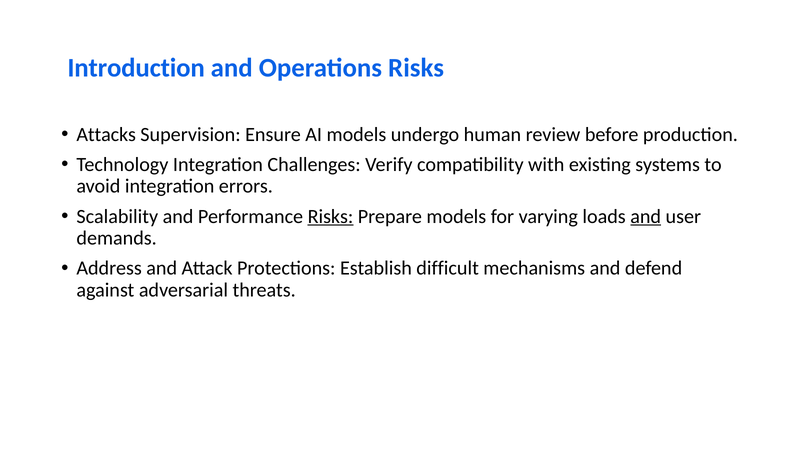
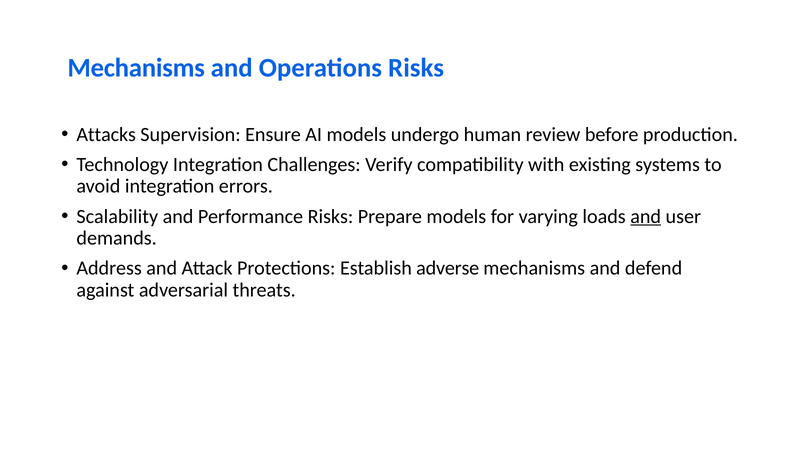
Introduction: Introduction -> Mechanisms (136, 68)
Risks underline: present -> none (330, 216)
difficult: difficult -> adverse (448, 268)
